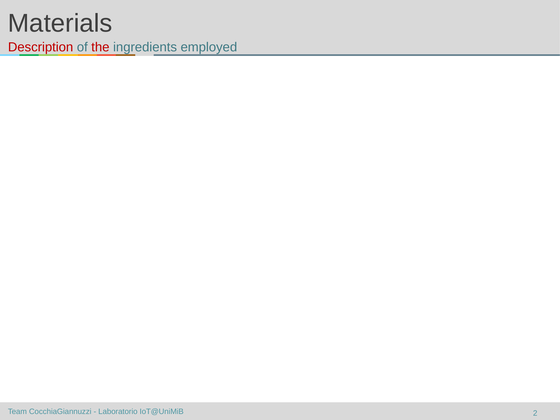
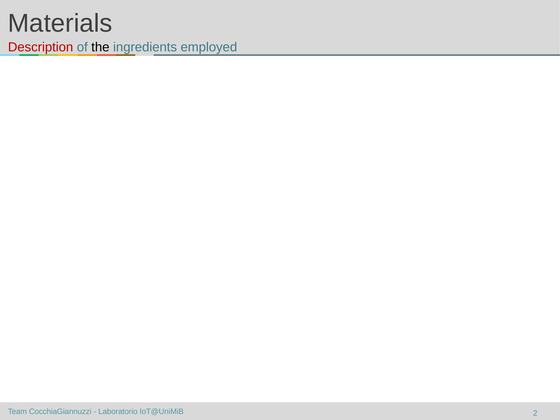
the colour: red -> black (100, 47)
